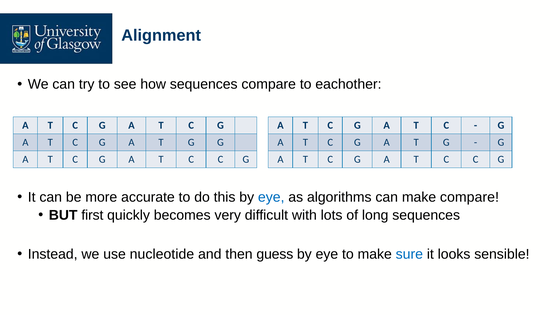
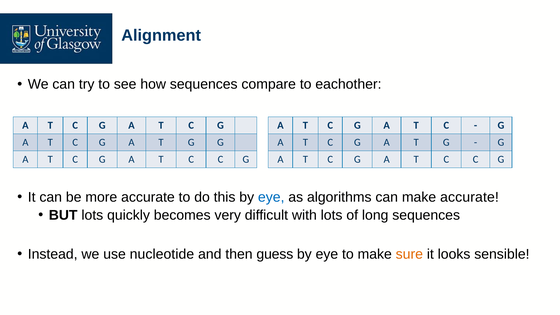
make compare: compare -> accurate (469, 197)
BUT first: first -> lots (92, 215)
sure colour: blue -> orange (409, 254)
